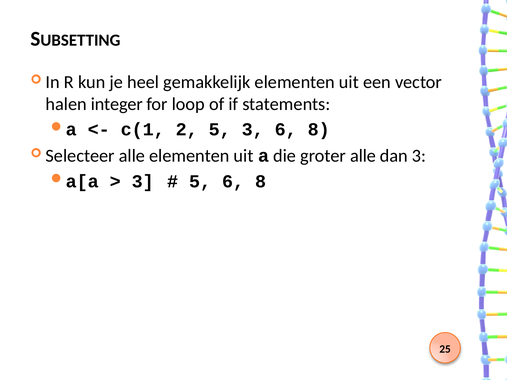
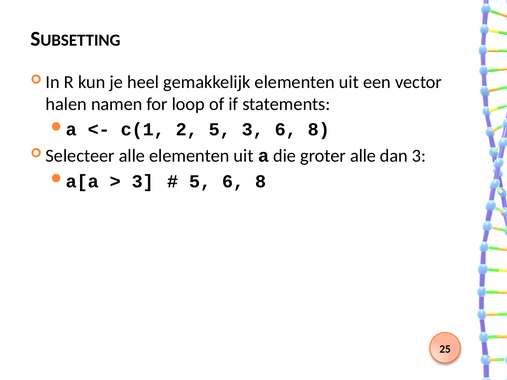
integer: integer -> namen (117, 104)
